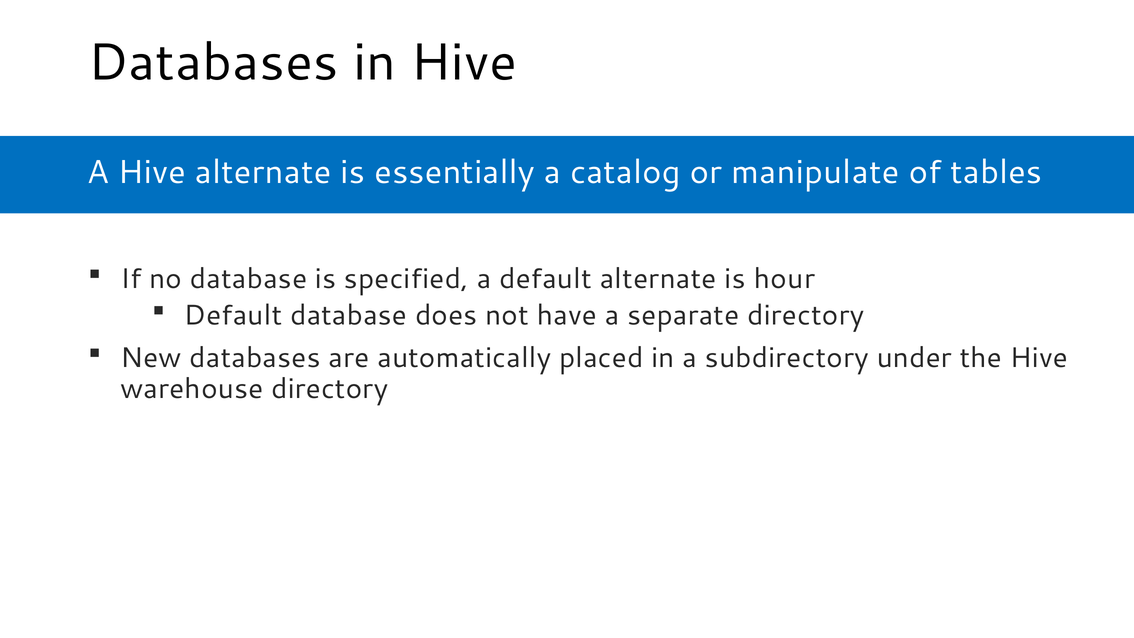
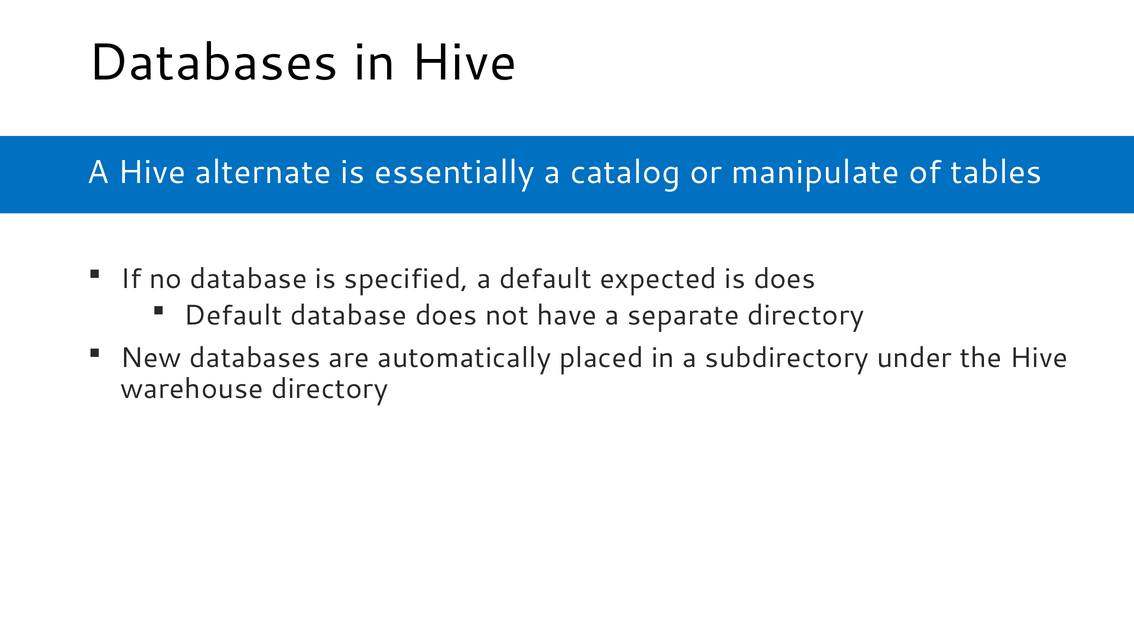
default alternate: alternate -> expected (658, 279)
is hour: hour -> does (785, 279)
